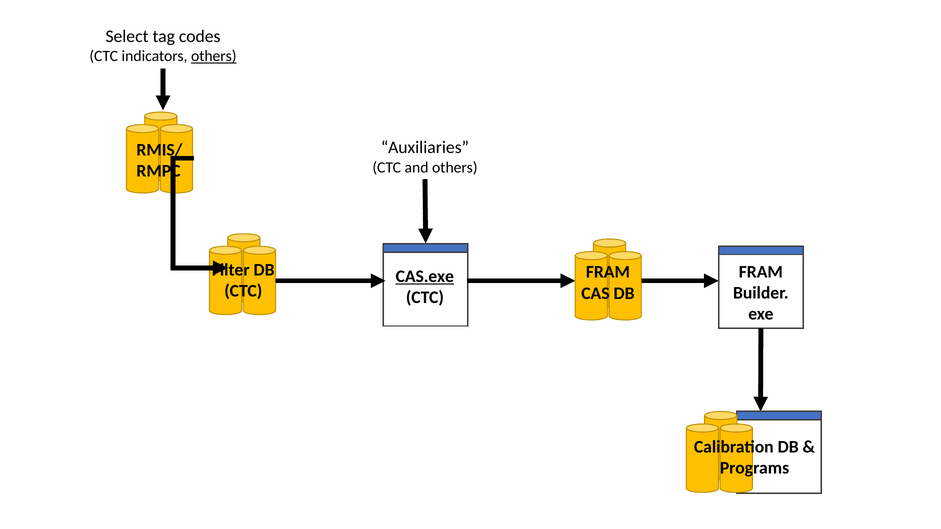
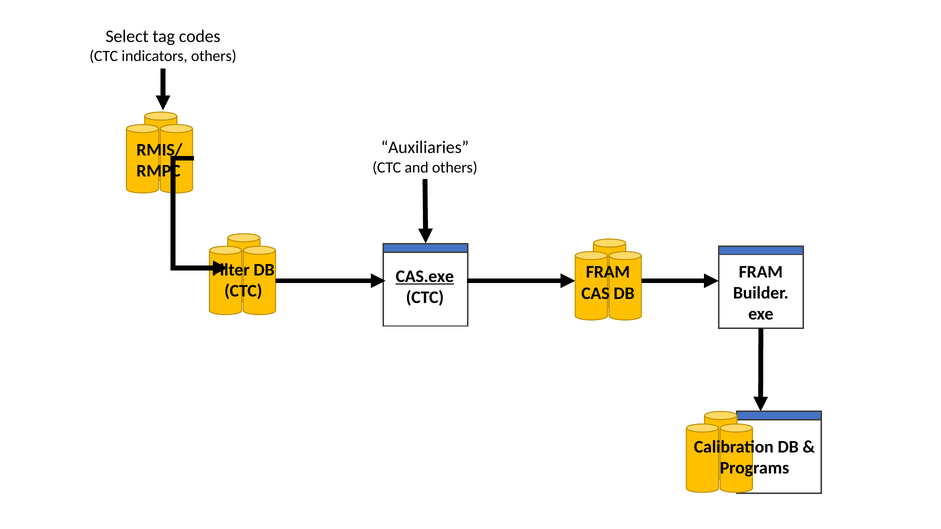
others underline: present -> none (214, 56)
